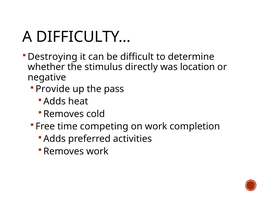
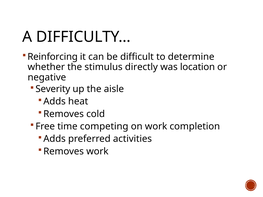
Destroying: Destroying -> Reinforcing (53, 57)
Provide: Provide -> Severity (53, 89)
pass: pass -> aisle (114, 89)
